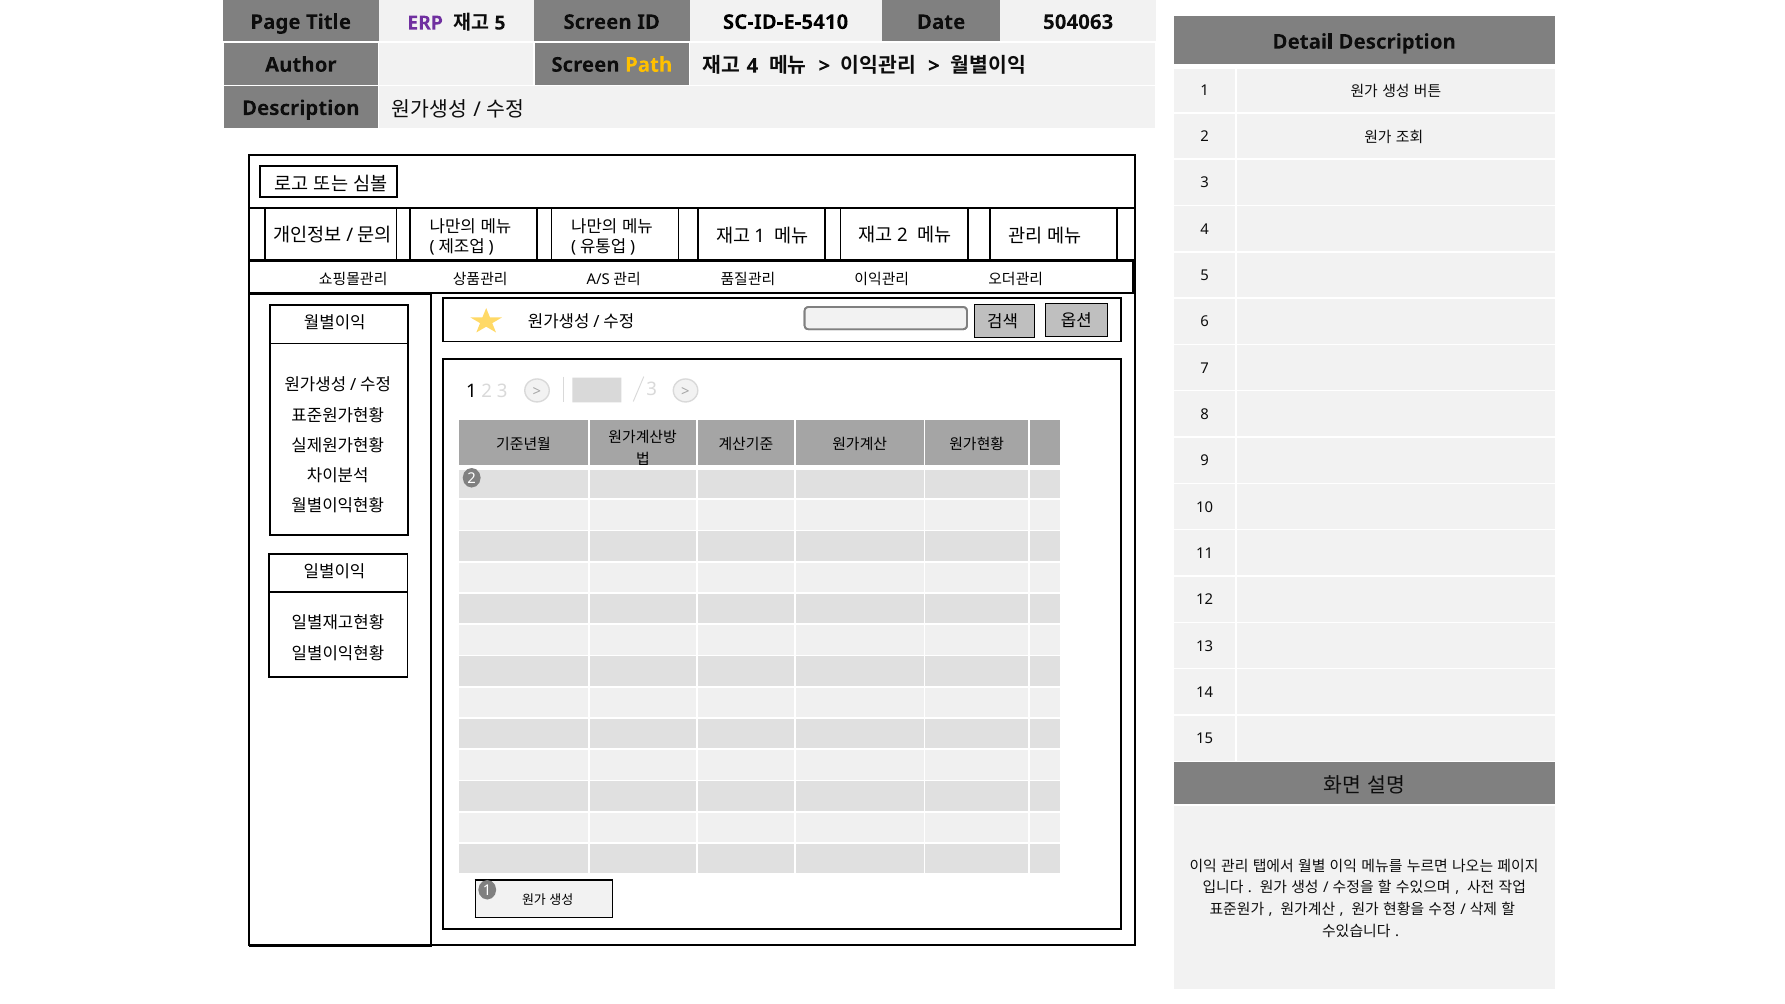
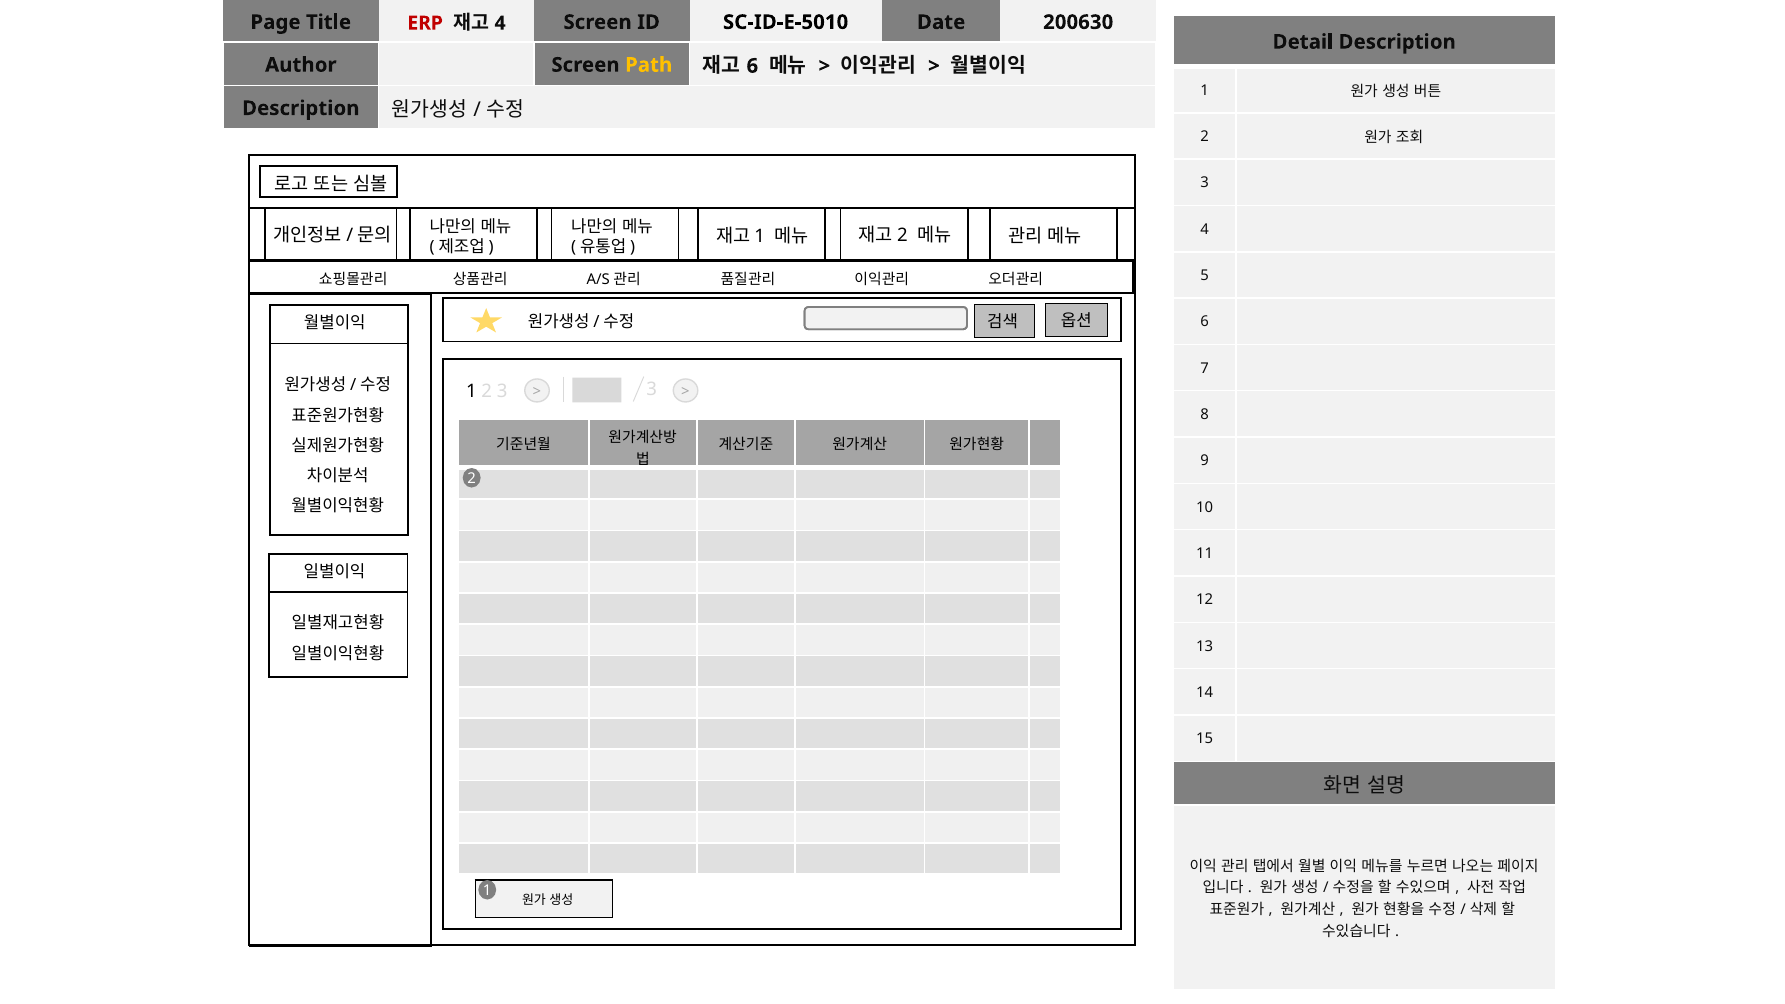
ERP colour: purple -> red (425, 23)
5: 5 -> 4 (500, 23)
SC-ID-E-5410: SC-ID-E-5410 -> SC-ID-E-5010 (786, 22)
504063: 504063 -> 200630 (1078, 22)
4: 4 -> 6 (752, 66)
